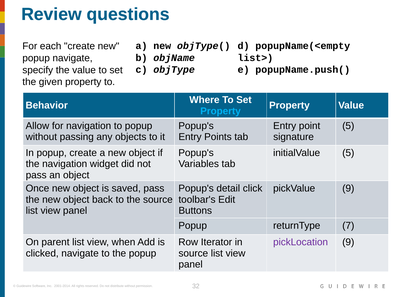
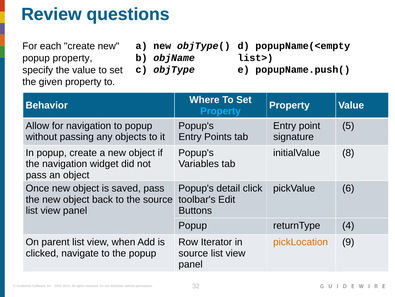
popup navigate: navigate -> property (73, 58)
initialValue 5: 5 -> 8 (348, 152)
pickValue 9: 9 -> 6 (348, 188)
7: 7 -> 4 (348, 225)
pickLocation colour: purple -> orange (301, 242)
